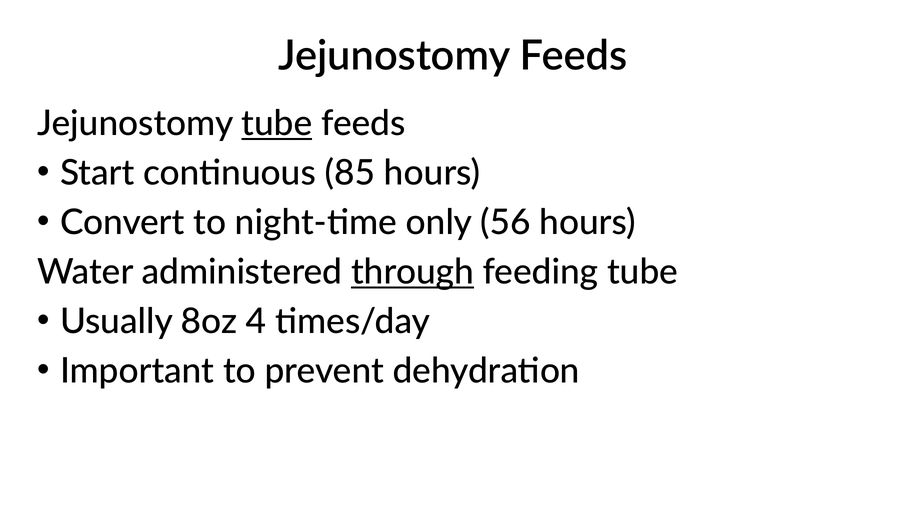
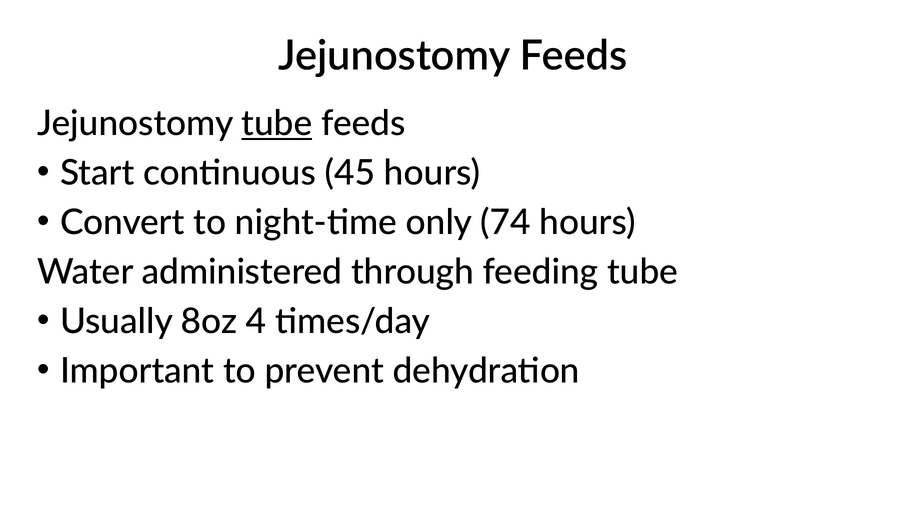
85: 85 -> 45 (350, 173)
56: 56 -> 74 (505, 223)
through underline: present -> none (413, 272)
